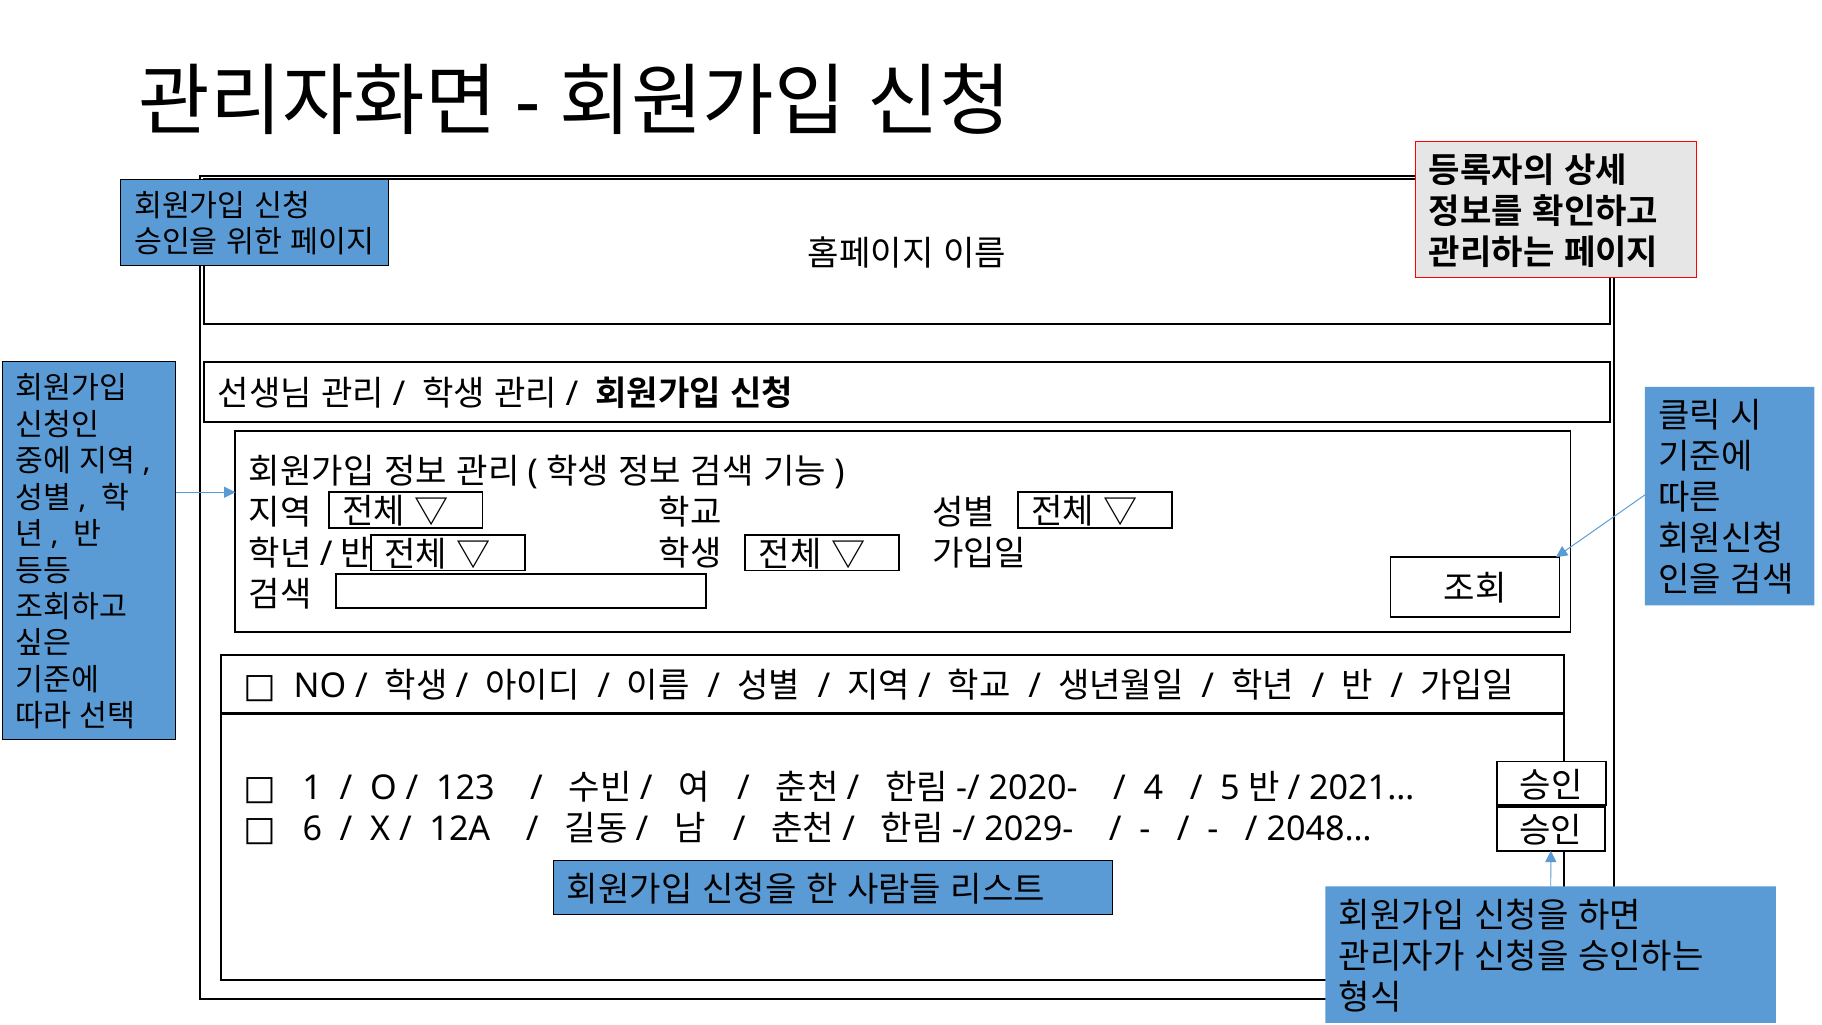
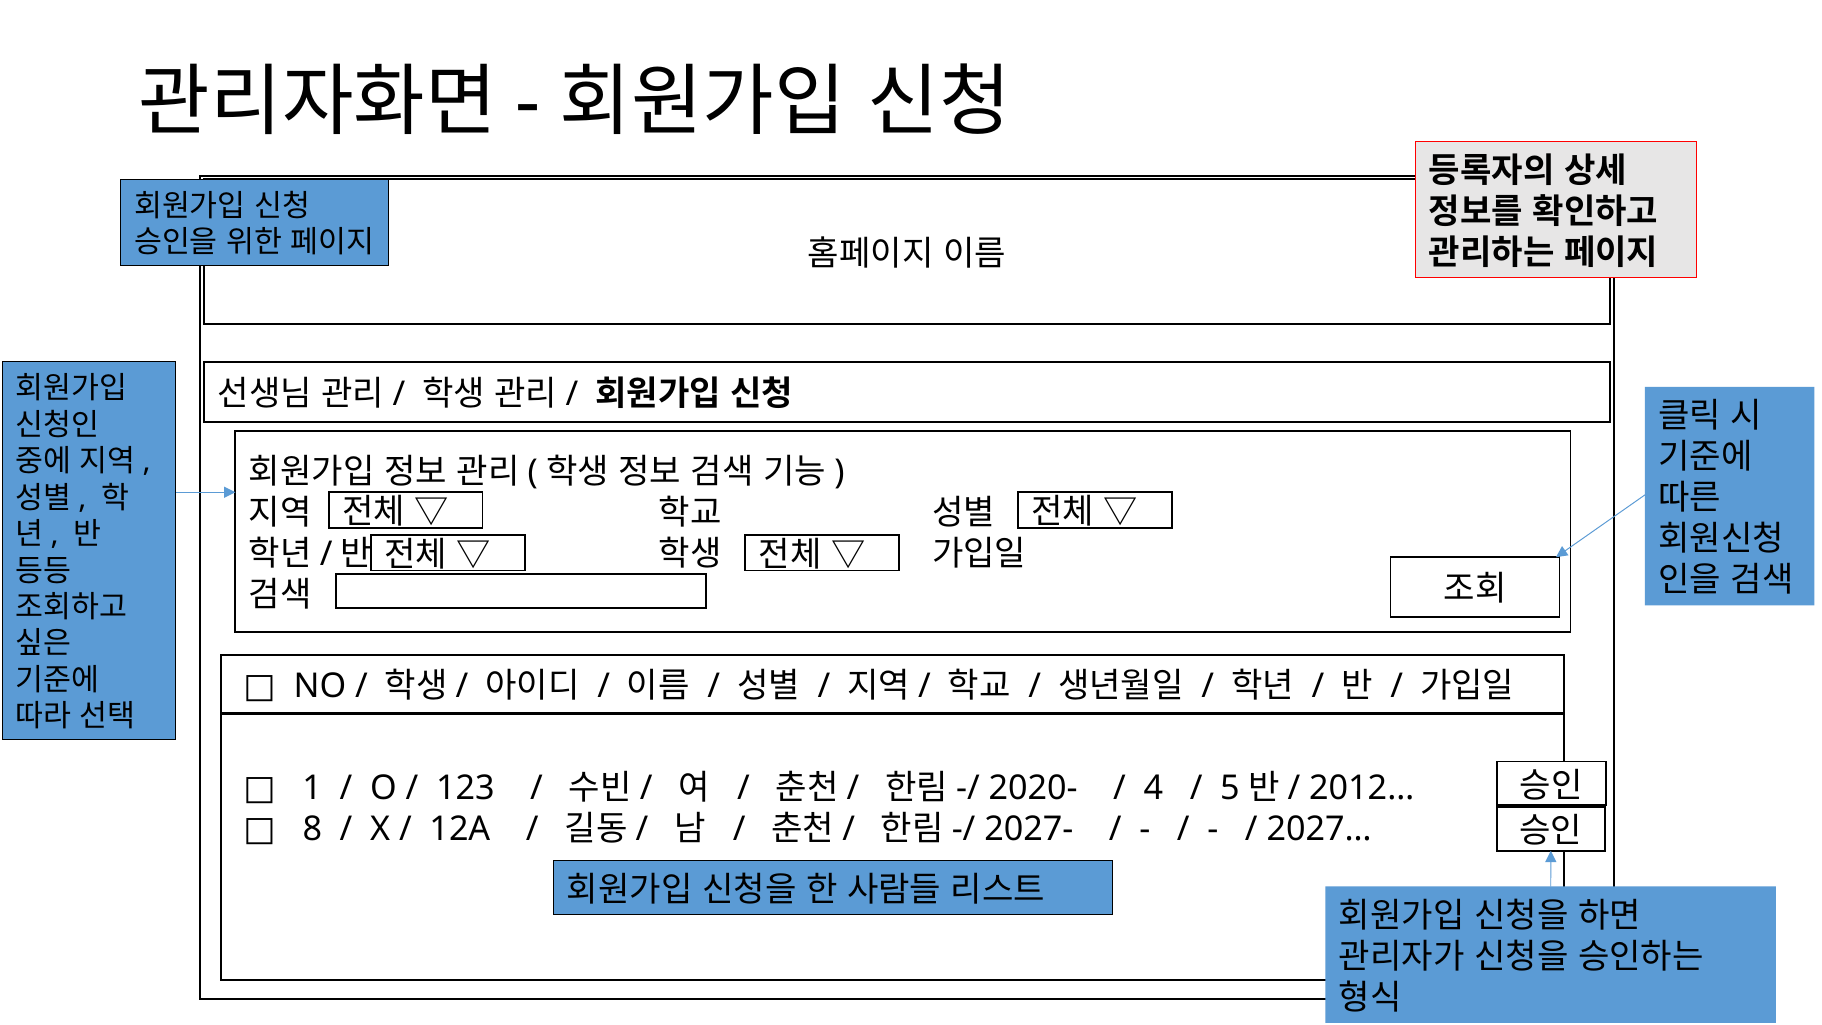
2021…: 2021… -> 2012… (1362, 788)
6: 6 -> 8 (312, 829)
2029-: 2029- -> 2027- (1029, 829)
2048…: 2048… -> 2027… (1319, 829)
